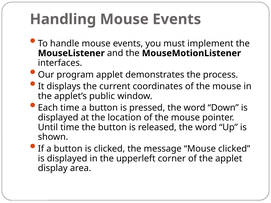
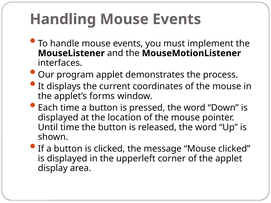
public: public -> forms (102, 96)
